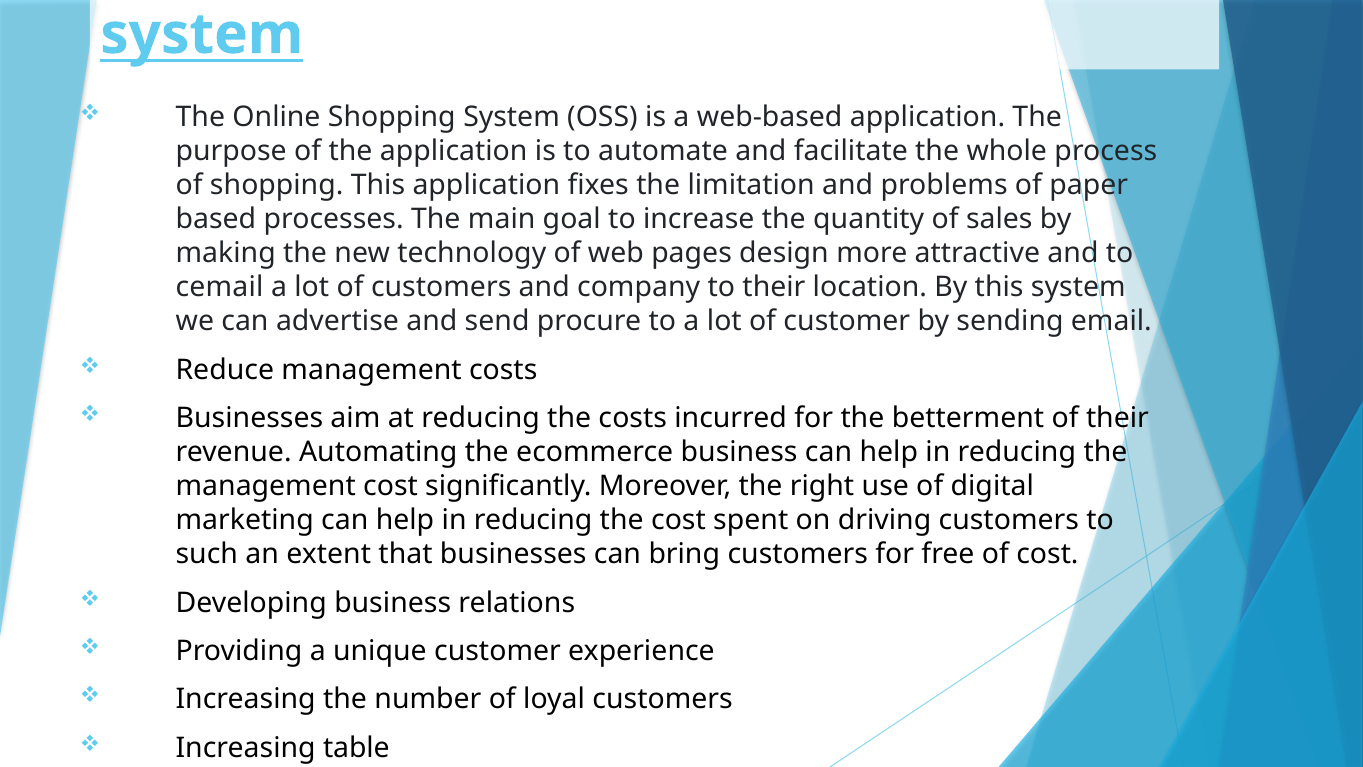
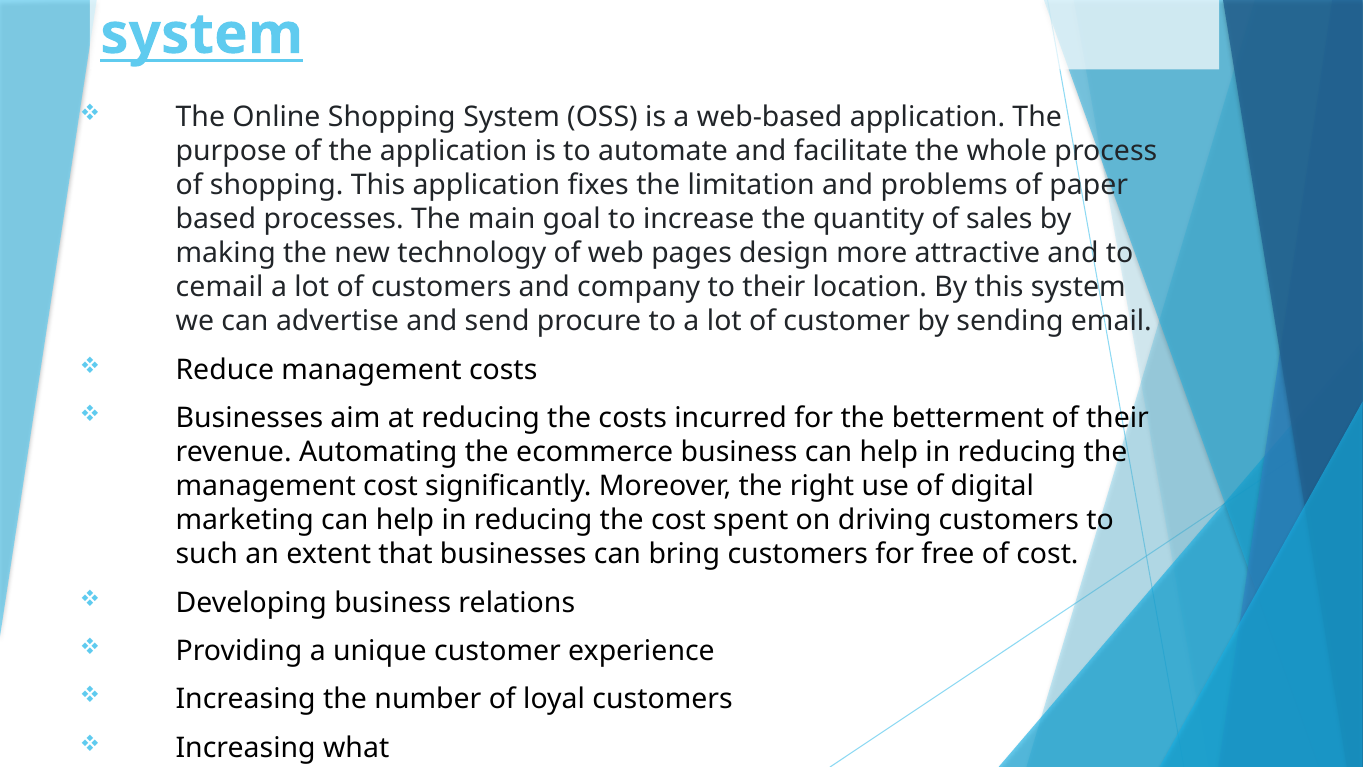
table: table -> what (356, 747)
